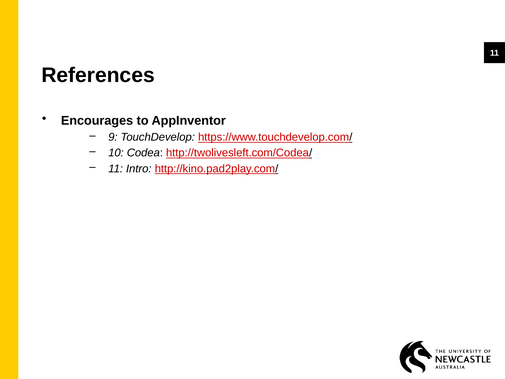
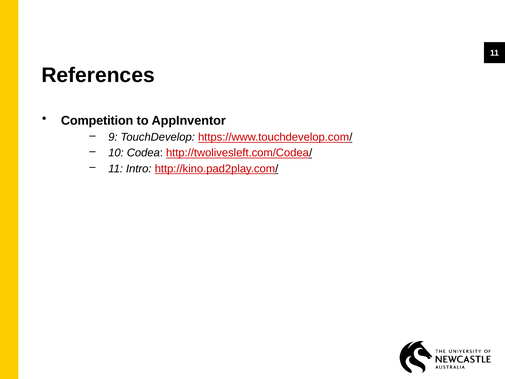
Encourages: Encourages -> Competition (97, 121)
